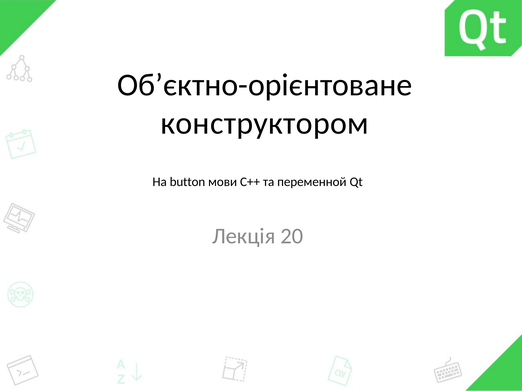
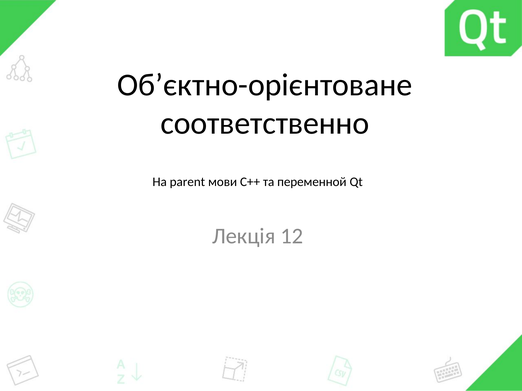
конструктором: конструктором -> соответственно (265, 123)
button: button -> parent (187, 182)
20: 20 -> 12 (292, 236)
